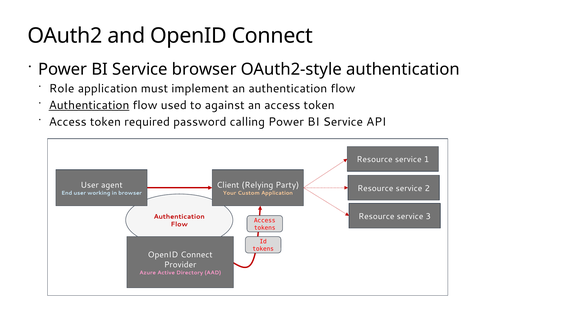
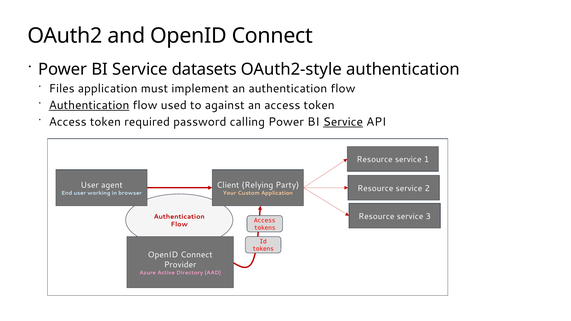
Service browser: browser -> datasets (204, 69)
Role: Role -> Files (62, 89)
Service underline: none -> present (343, 122)
